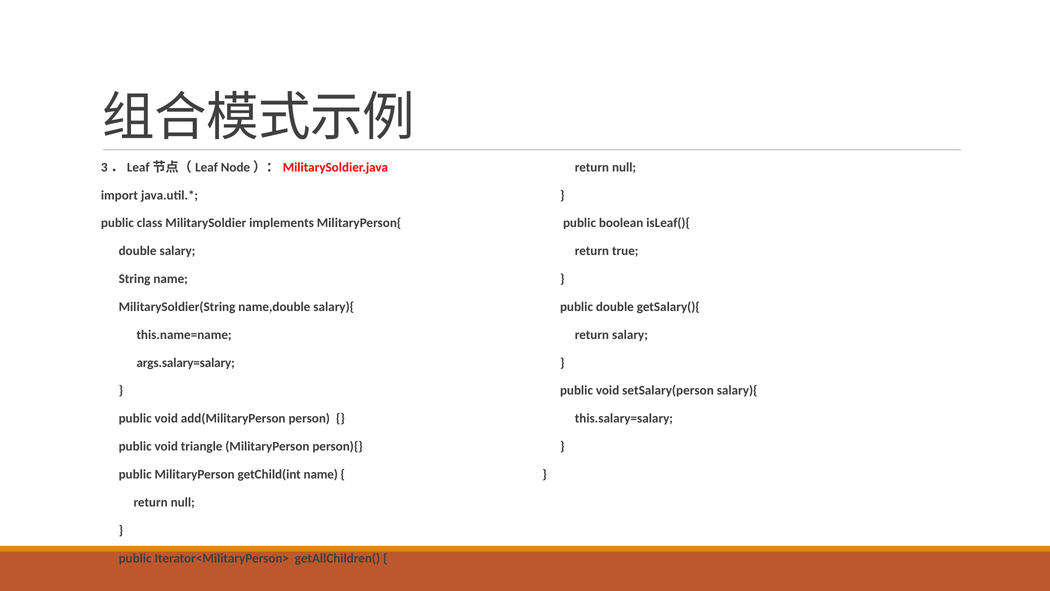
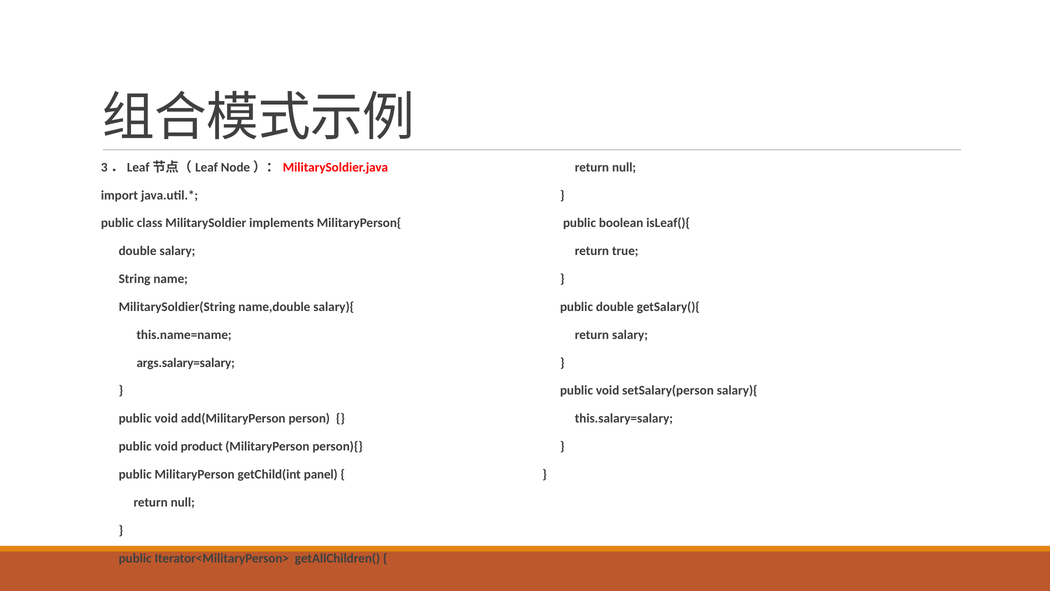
triangle: triangle -> product (202, 446)
getChild(int name: name -> panel (321, 474)
